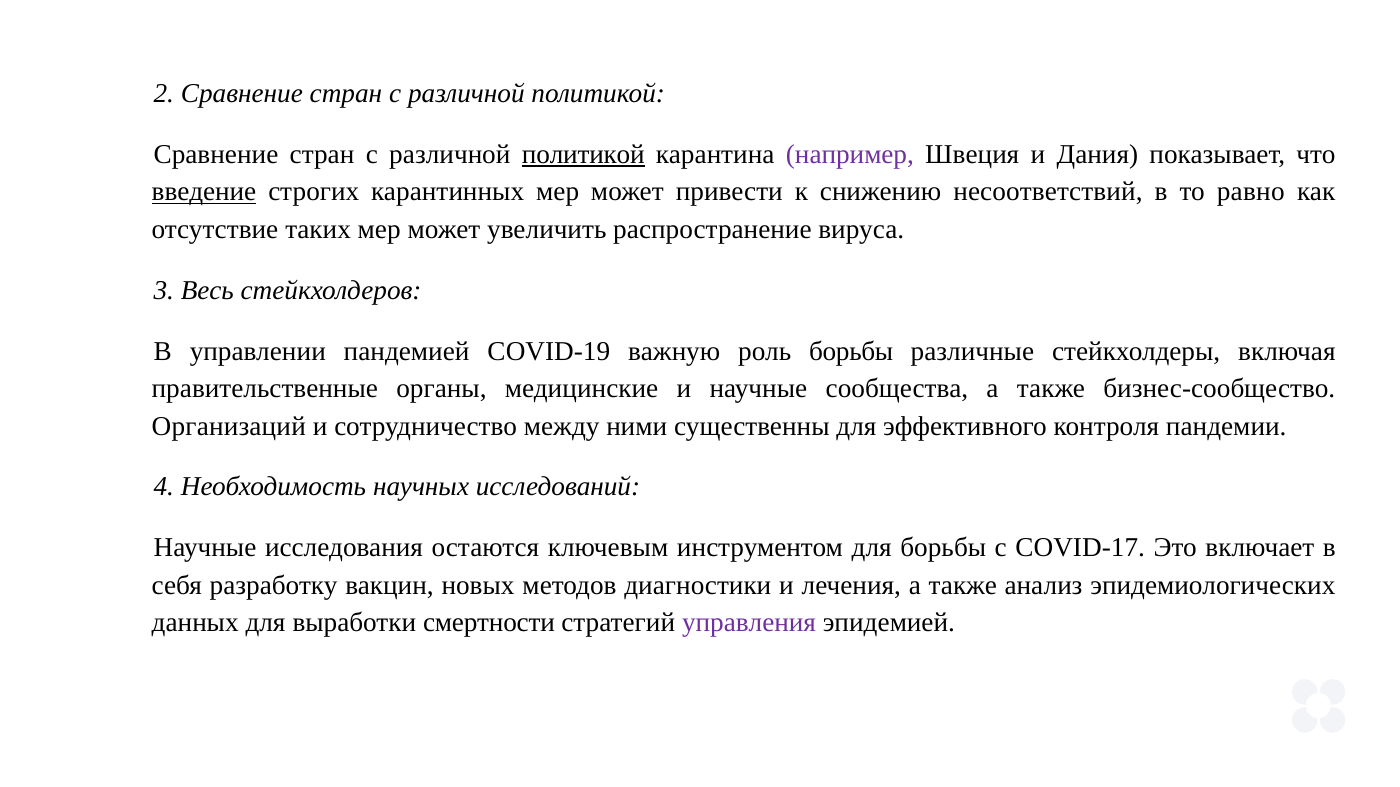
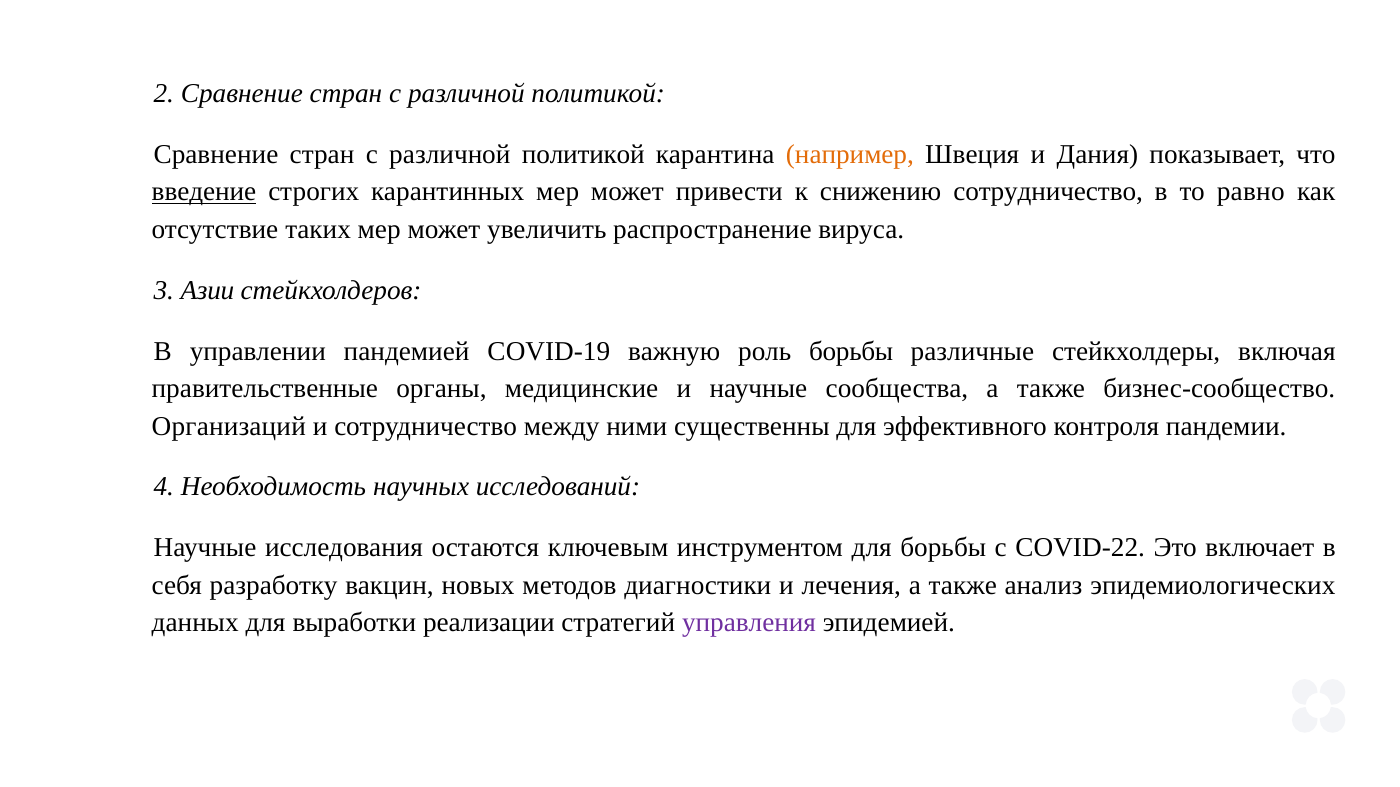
политикой underline: present -> none (583, 154)
например colour: purple -> orange (850, 154)
снижению несоответствий: несоответствий -> сотрудничество (1048, 192)
Весь: Весь -> Азии (207, 290)
COVID-17: COVID-17 -> COVID-22 (1080, 548)
смертности: смертности -> реализации (489, 623)
